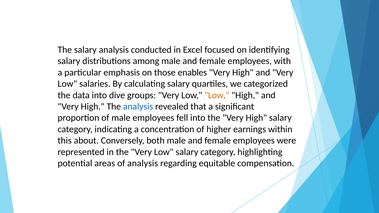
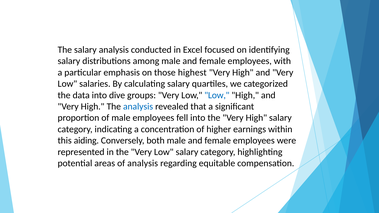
enables: enables -> highest (192, 72)
Low colour: orange -> blue (217, 95)
about: about -> aiding (86, 141)
